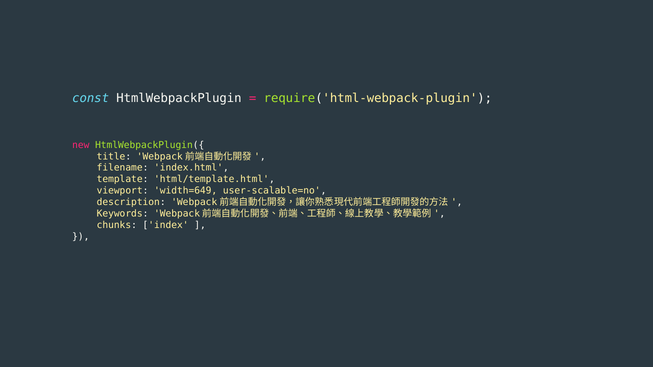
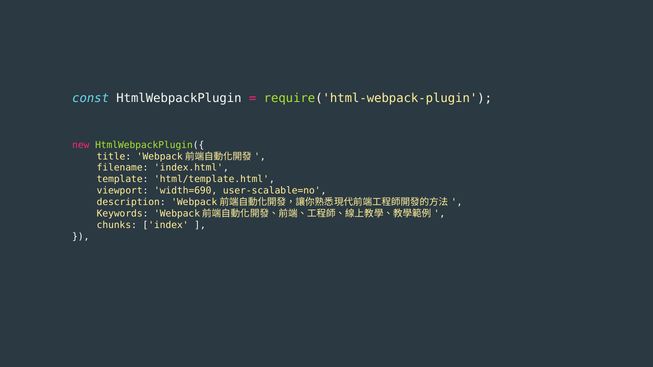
width=649: width=649 -> width=690 (186, 191)
